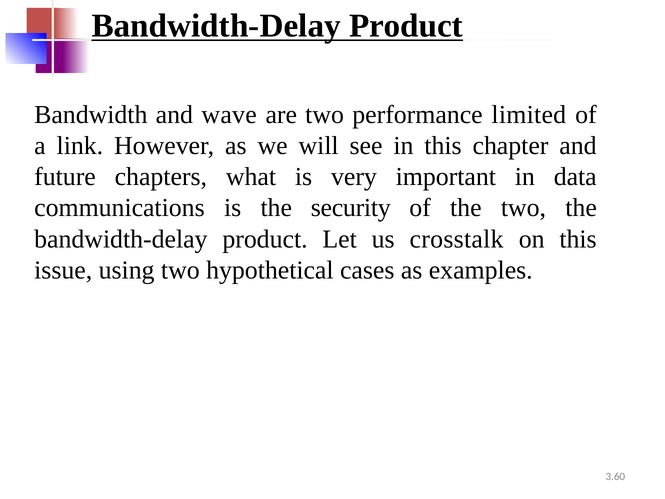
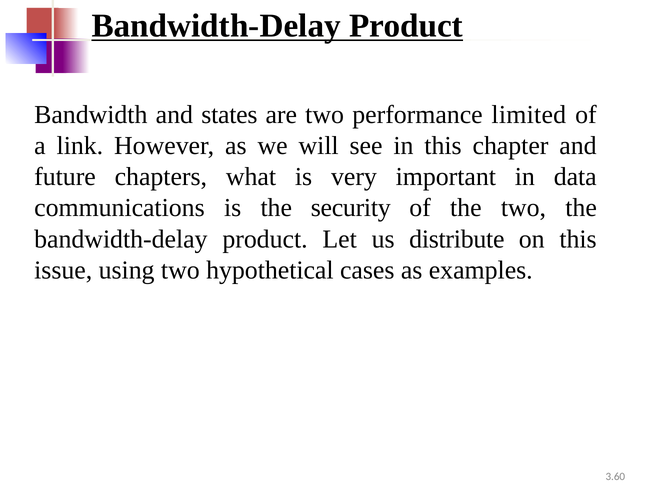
wave: wave -> states (229, 115)
crosstalk: crosstalk -> distribute (457, 239)
